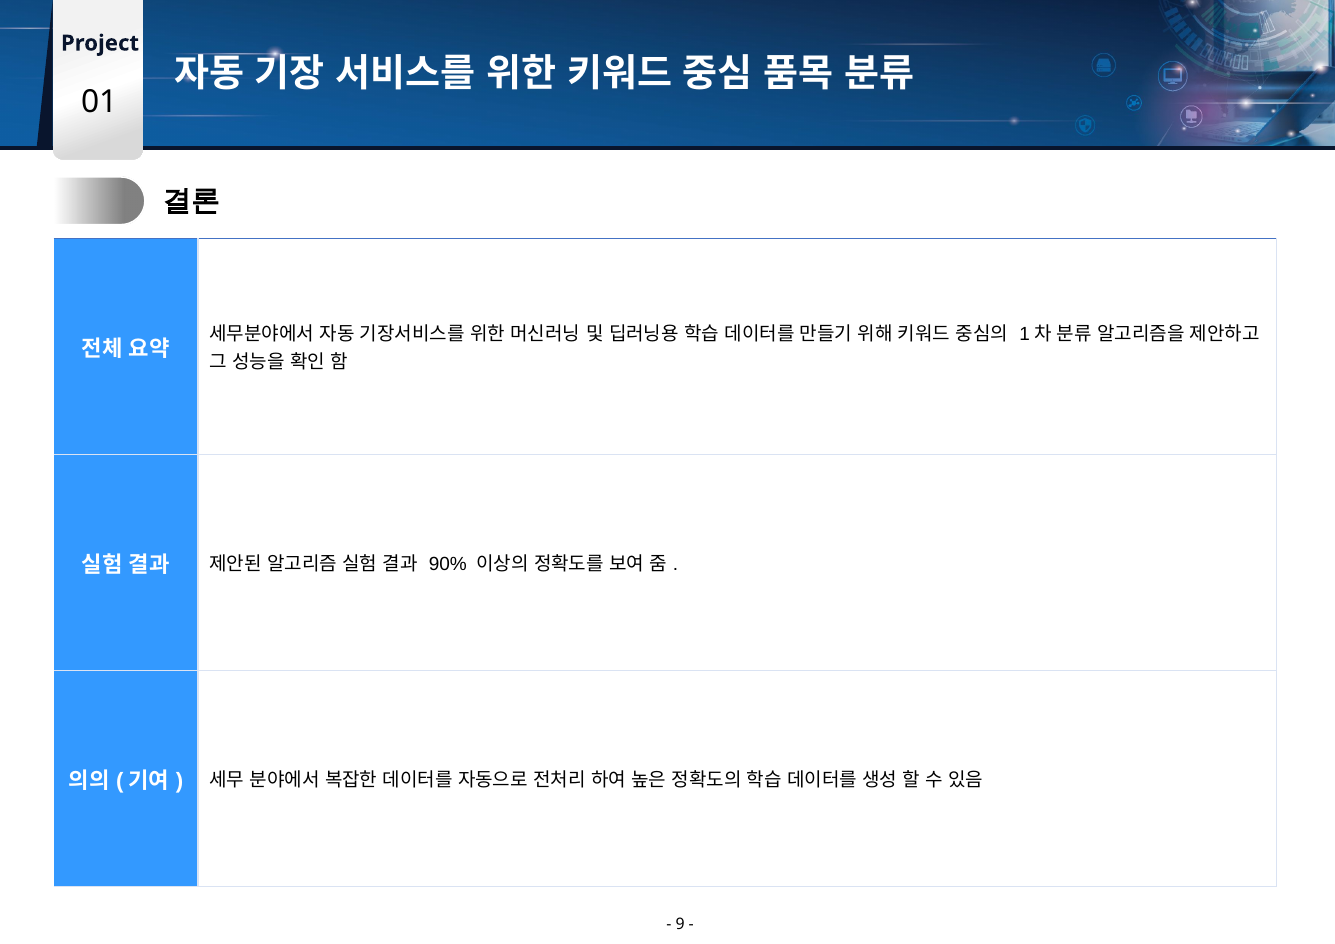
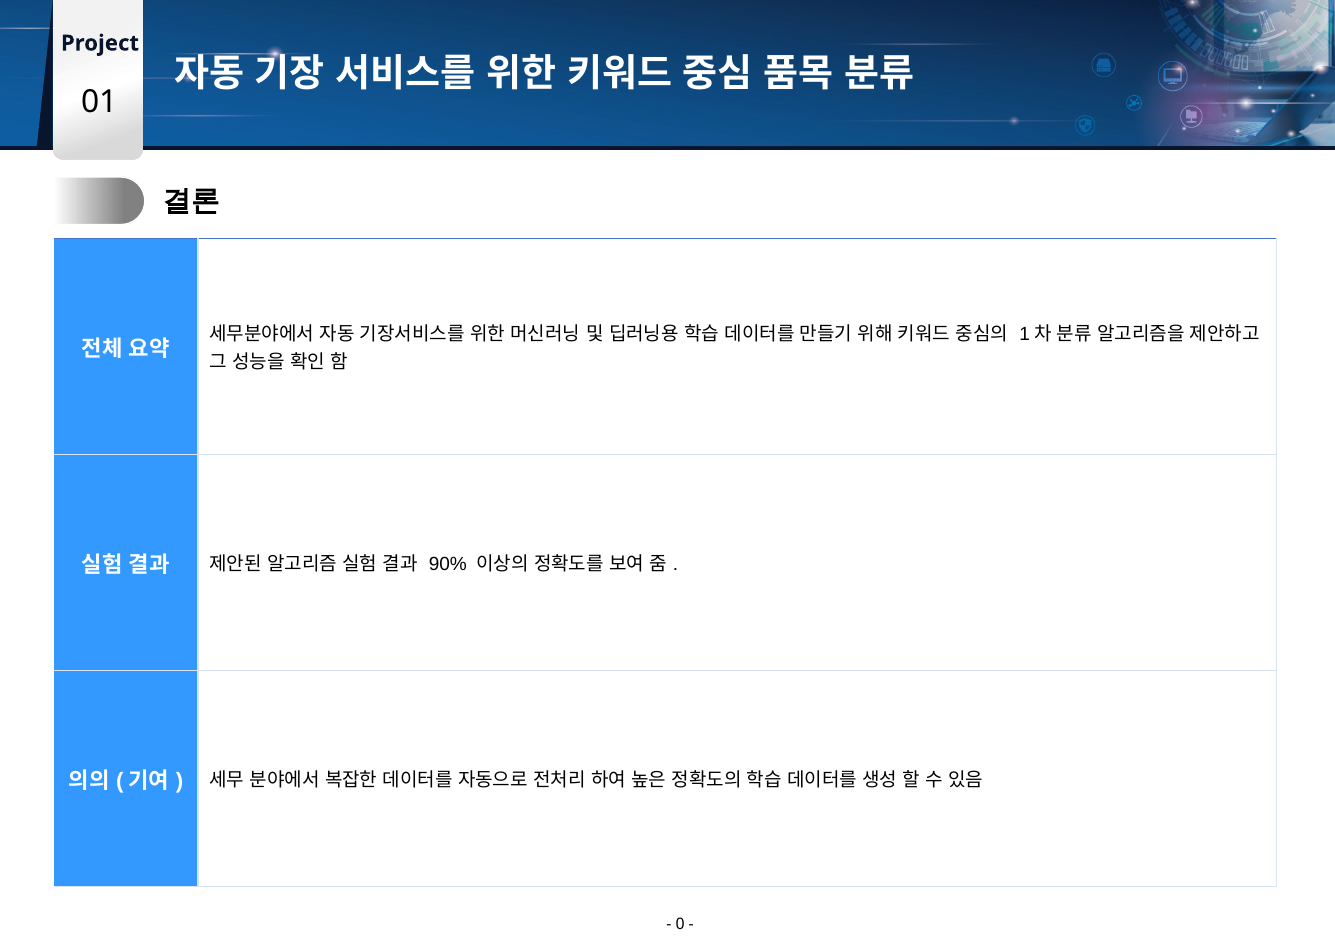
9: 9 -> 0 (680, 924)
